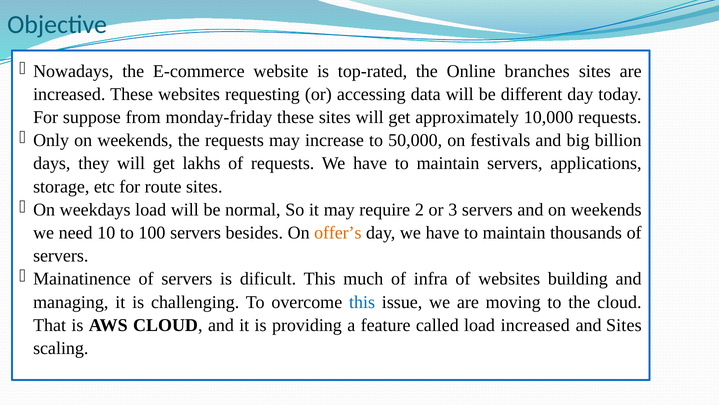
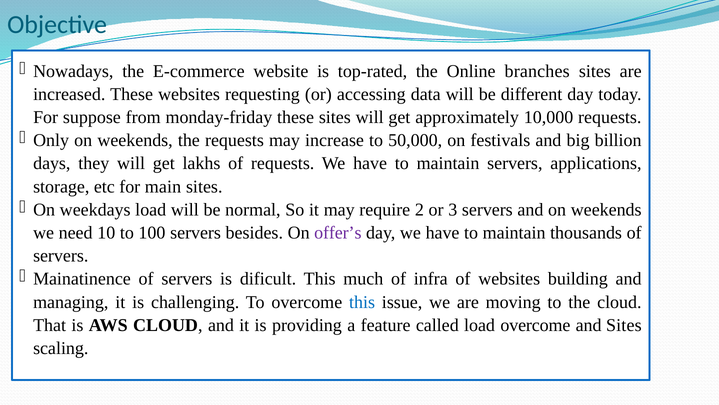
route: route -> main (163, 186)
offer’s colour: orange -> purple (338, 232)
load increased: increased -> overcome (535, 325)
